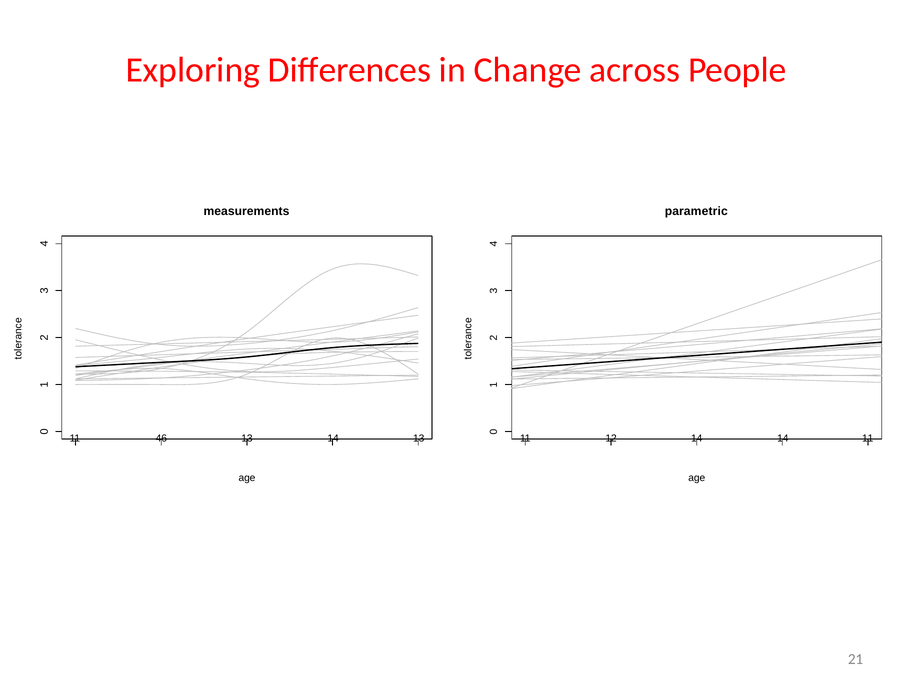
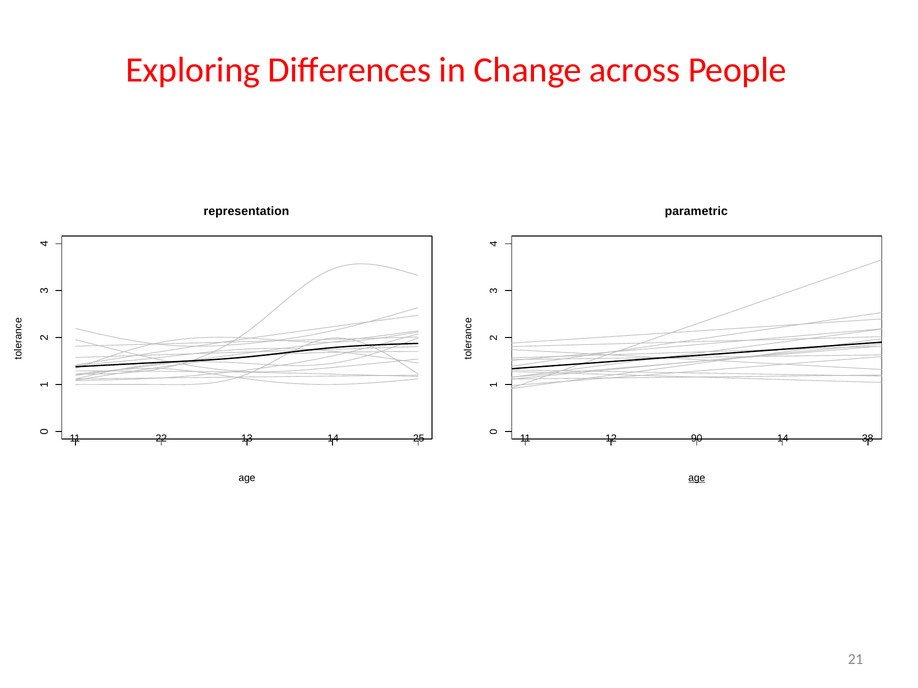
measurements: measurements -> representation (246, 212)
46: 46 -> 22 (161, 439)
14 13: 13 -> 25 (419, 439)
12 14: 14 -> 90 (697, 439)
14 11: 11 -> 38 (868, 439)
age underline: none -> present (697, 478)
